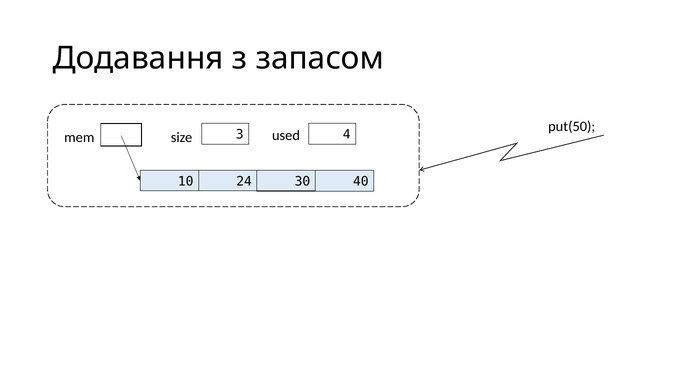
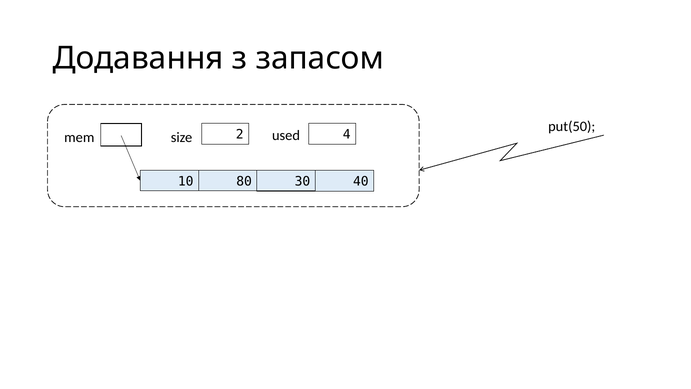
size 3: 3 -> 2 (240, 135)
24: 24 -> 80 (244, 181)
